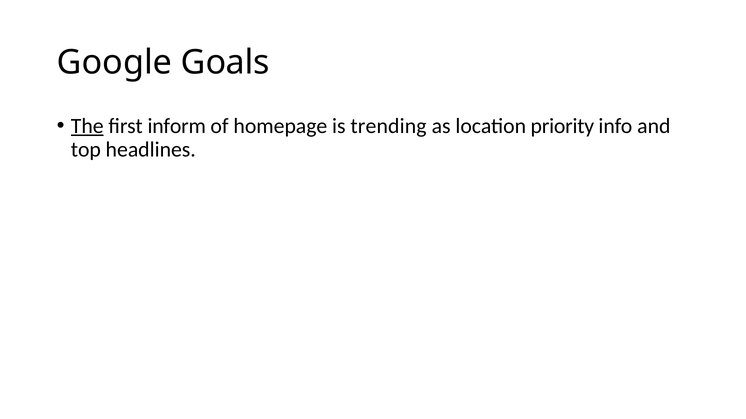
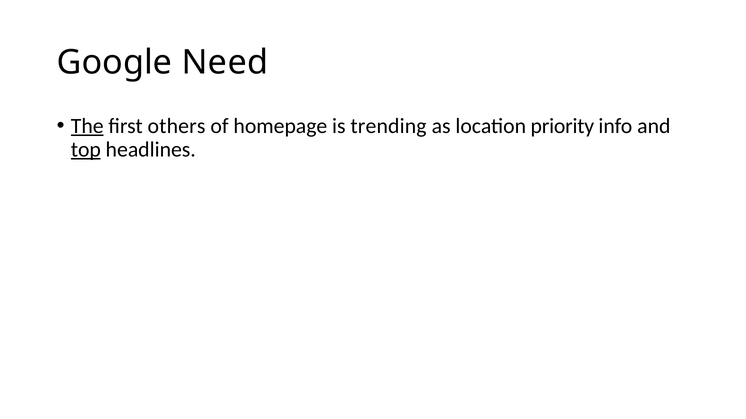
Goals: Goals -> Need (225, 63)
inform: inform -> others (177, 126)
top underline: none -> present (86, 150)
